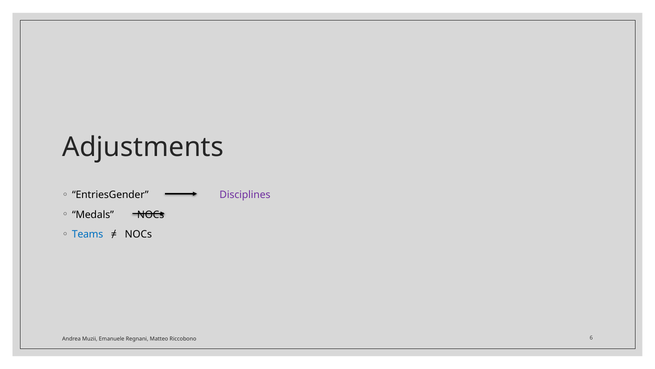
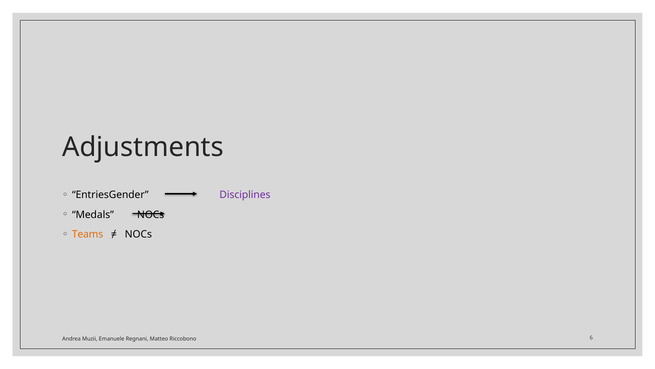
Teams colour: blue -> orange (88, 234)
